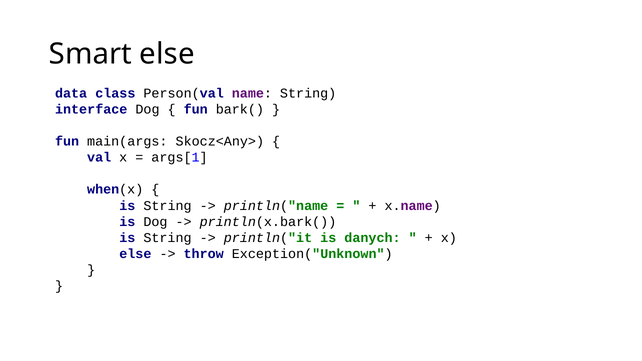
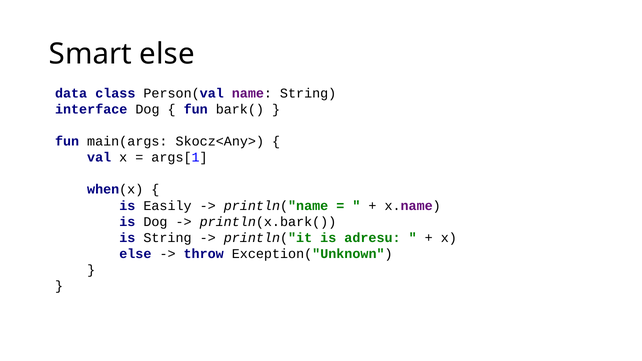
String: String -> Easily (168, 206)
danych: danych -> adresu (373, 238)
